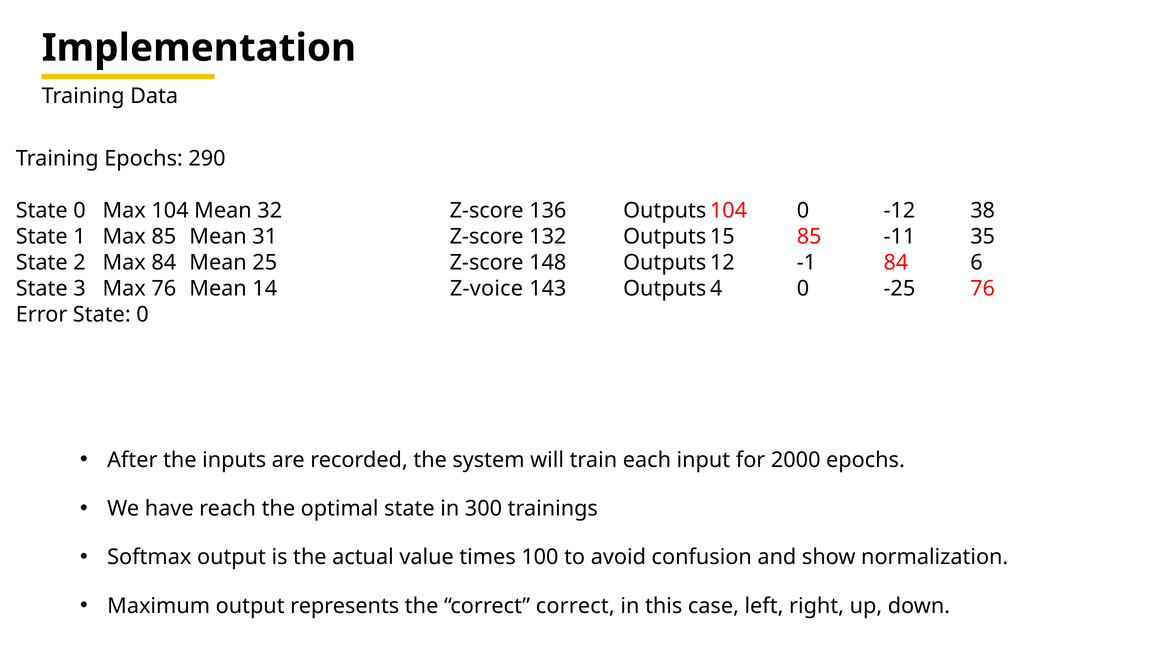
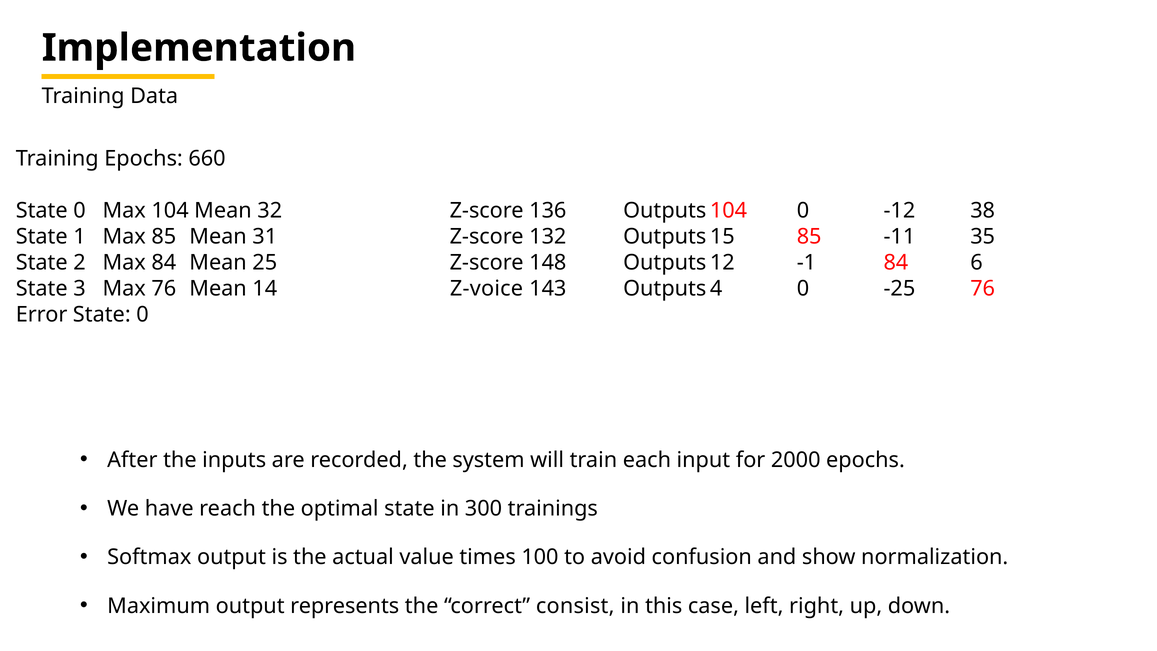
290: 290 -> 660 (207, 158)
correct correct: correct -> consist (575, 606)
